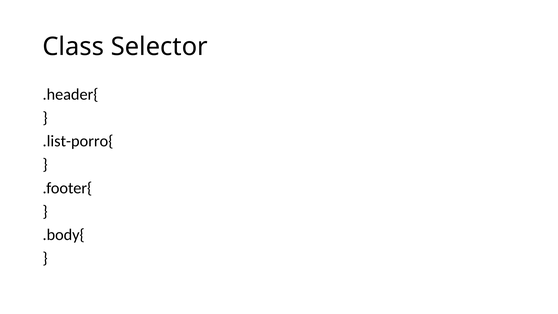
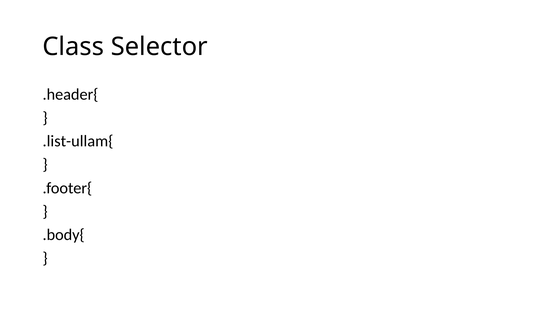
.list-porro{: .list-porro{ -> .list-ullam{ (78, 141)
